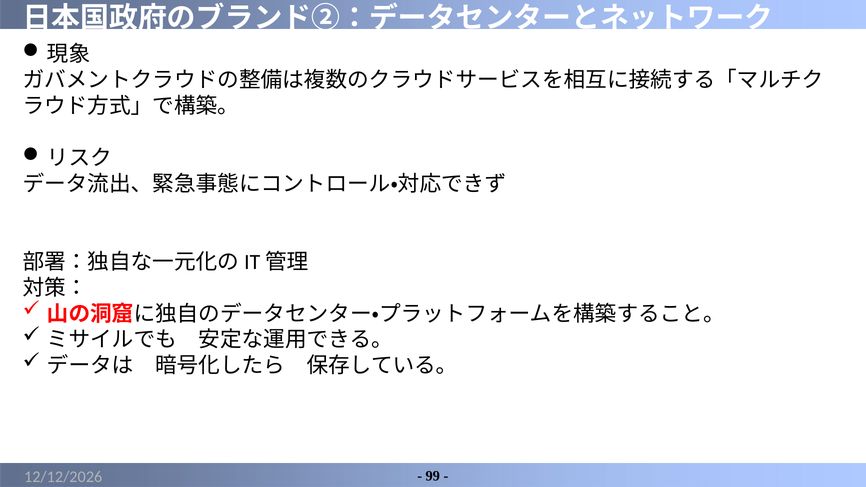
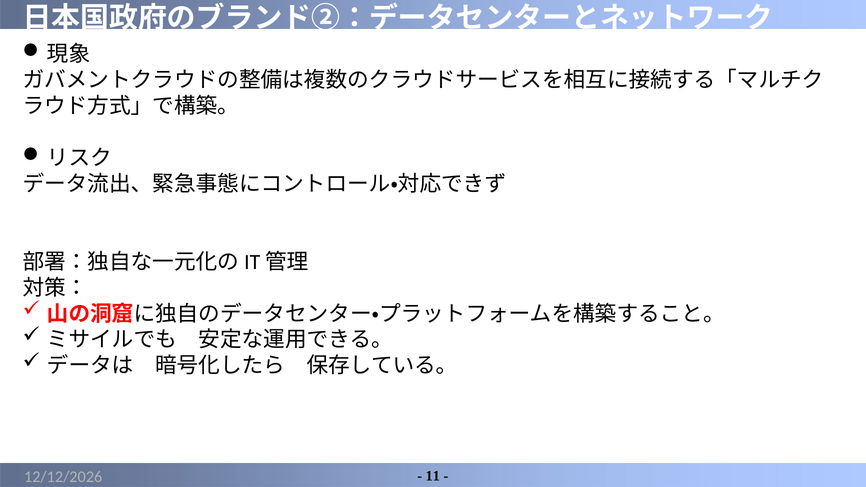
99: 99 -> 11 (433, 476)
